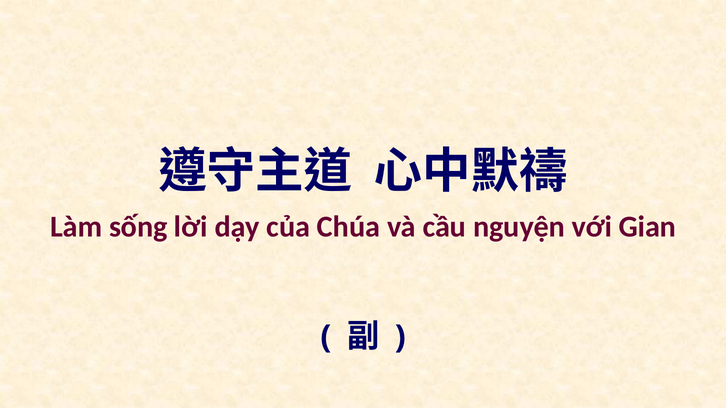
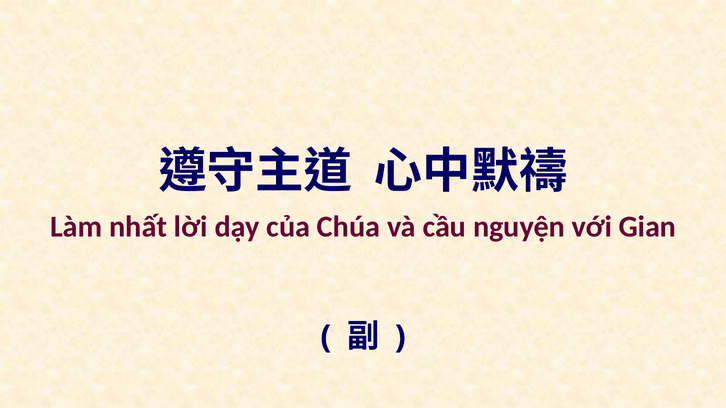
sống: sống -> nhất (138, 227)
